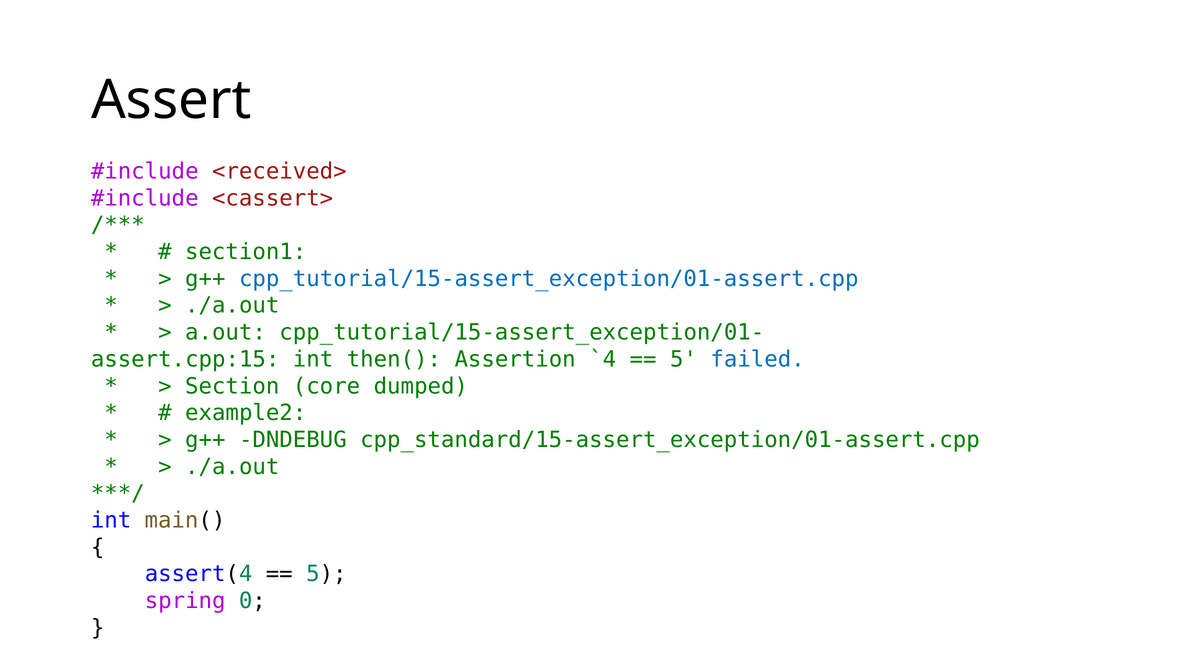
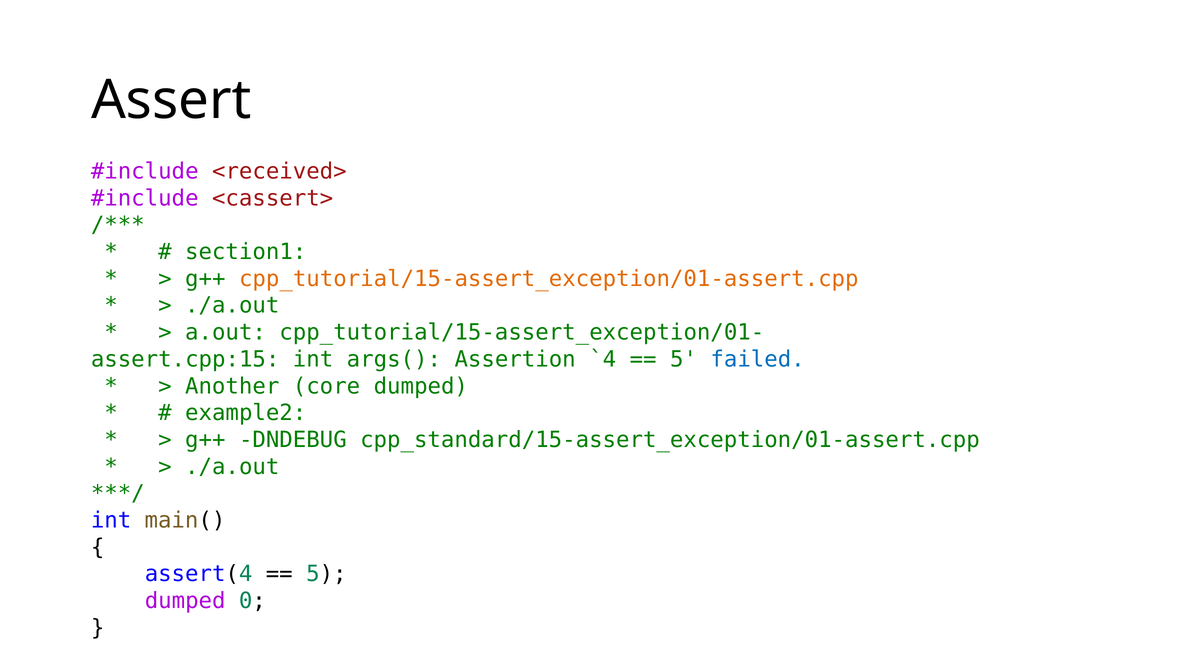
cpp_tutorial/15-assert_exception/01-assert.cpp colour: blue -> orange (549, 279)
then(: then( -> args( (394, 360)
Section: Section -> Another (232, 386)
spring: spring -> dumped (185, 601)
